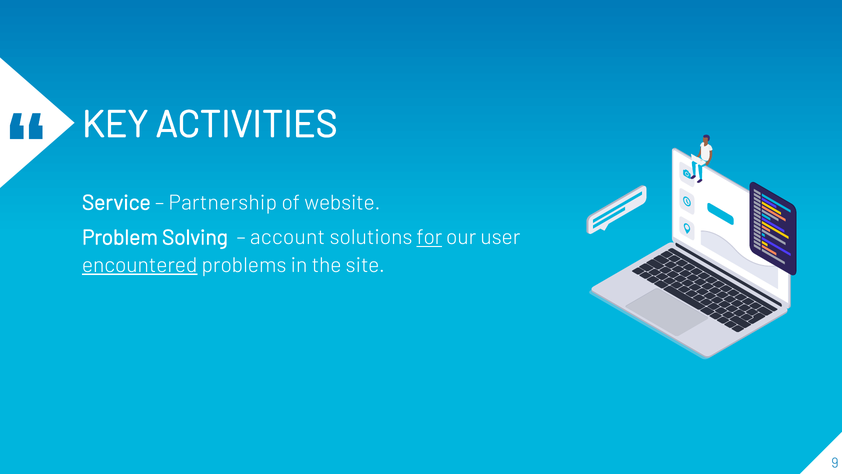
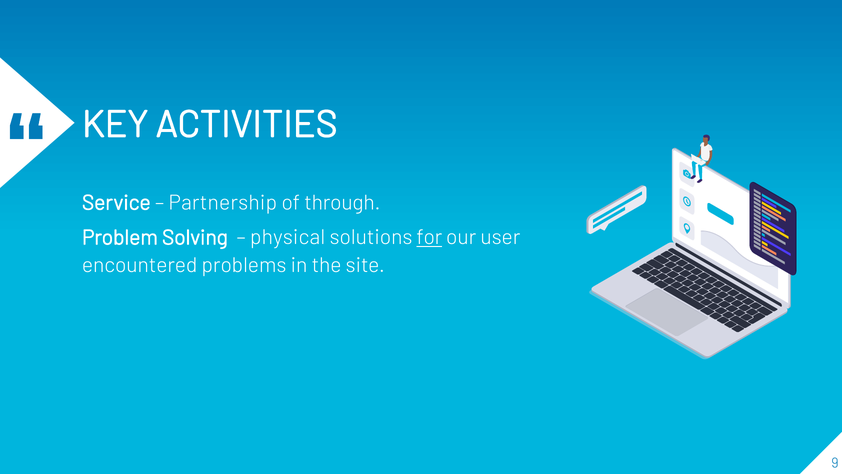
website: website -> through (342, 203)
account: account -> physical (288, 237)
encountered underline: present -> none (140, 265)
